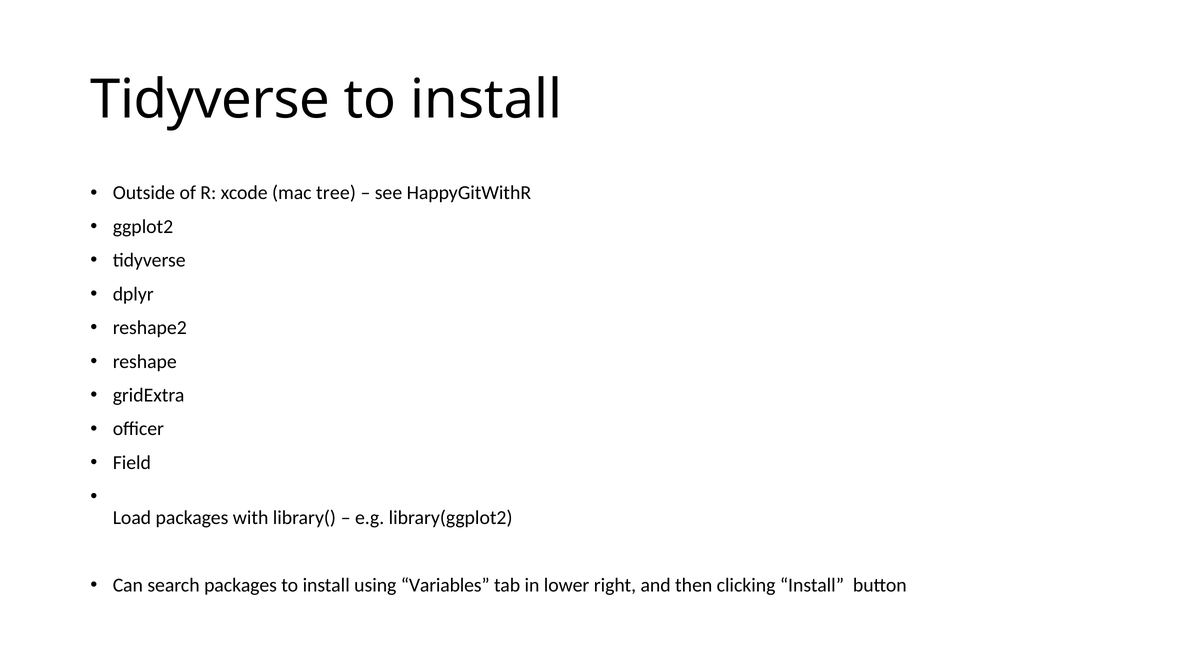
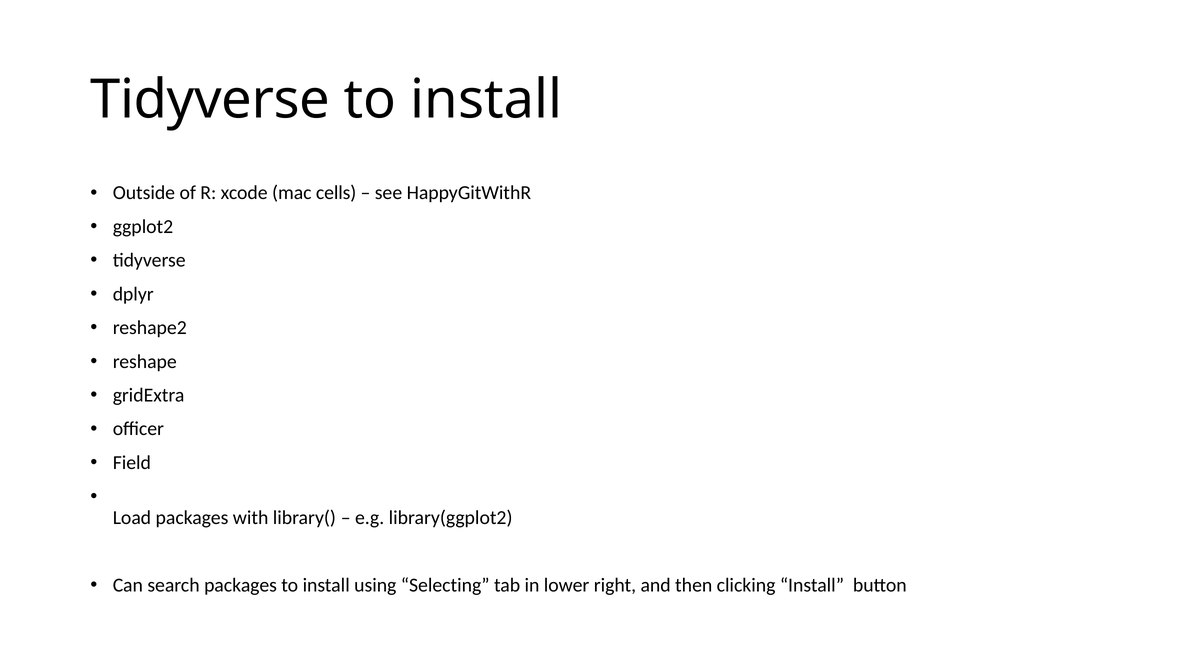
tree: tree -> cells (336, 193)
Variables: Variables -> Selecting (445, 585)
